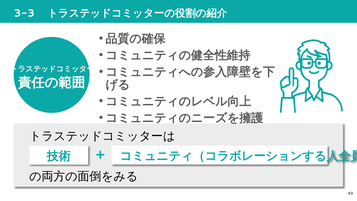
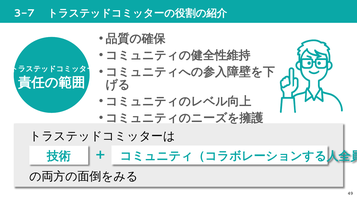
3-3: 3-3 -> 3-7 (24, 13)
